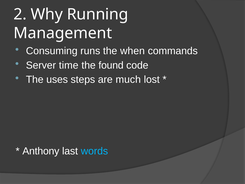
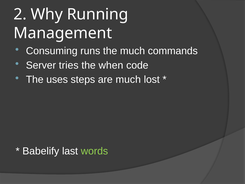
the when: when -> much (133, 51)
time: time -> tries (69, 65)
found: found -> when (111, 65)
Anthony: Anthony -> Babelify (41, 151)
words colour: light blue -> light green (94, 151)
